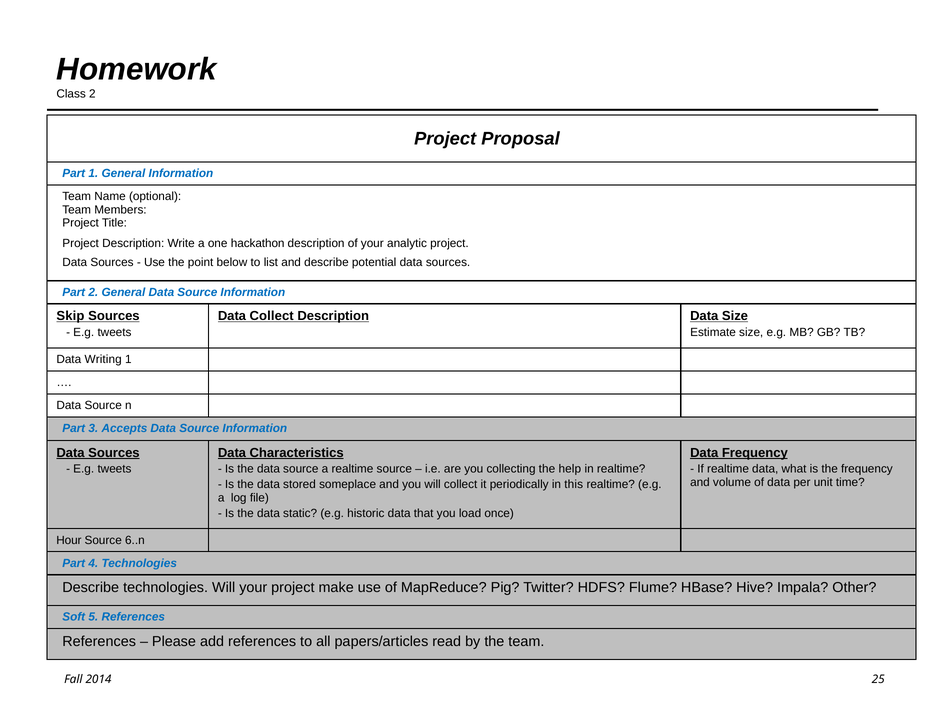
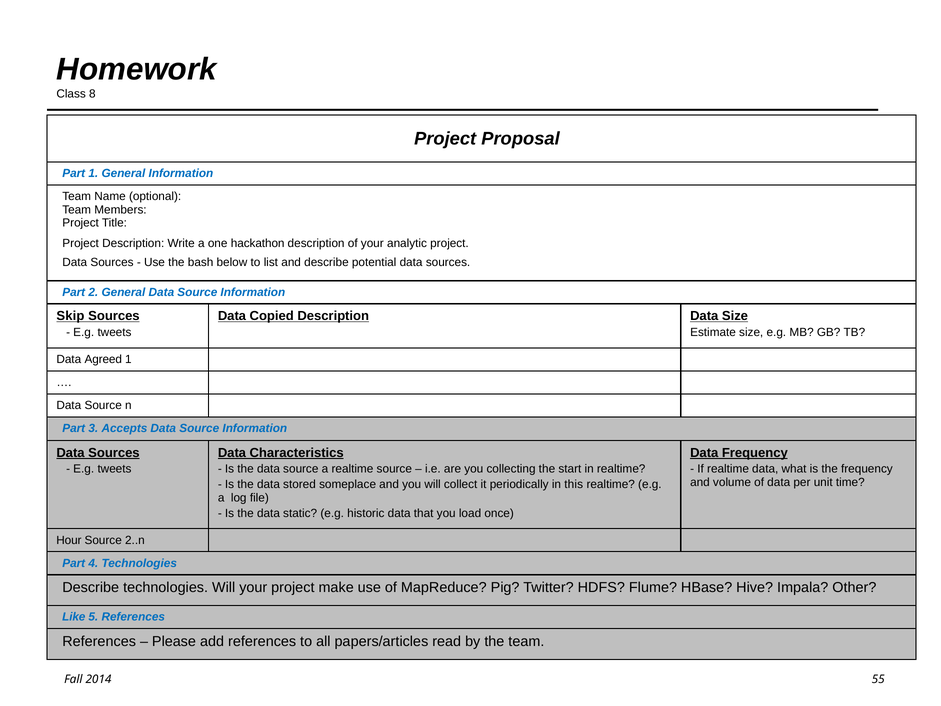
Class 2: 2 -> 8 (92, 94)
point: point -> bash (201, 262)
Data Collect: Collect -> Copied (272, 316)
Writing: Writing -> Agreed (103, 359)
help: help -> start (570, 469)
6..n: 6..n -> 2..n (135, 540)
Soft: Soft -> Like (74, 617)
25: 25 -> 55 (878, 679)
